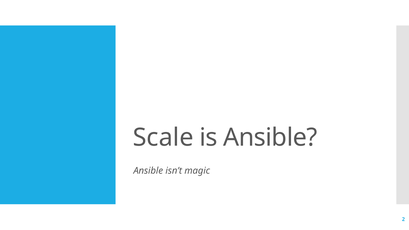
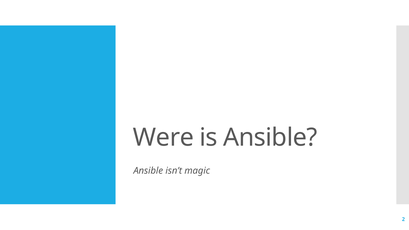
Scale: Scale -> Were (163, 137)
